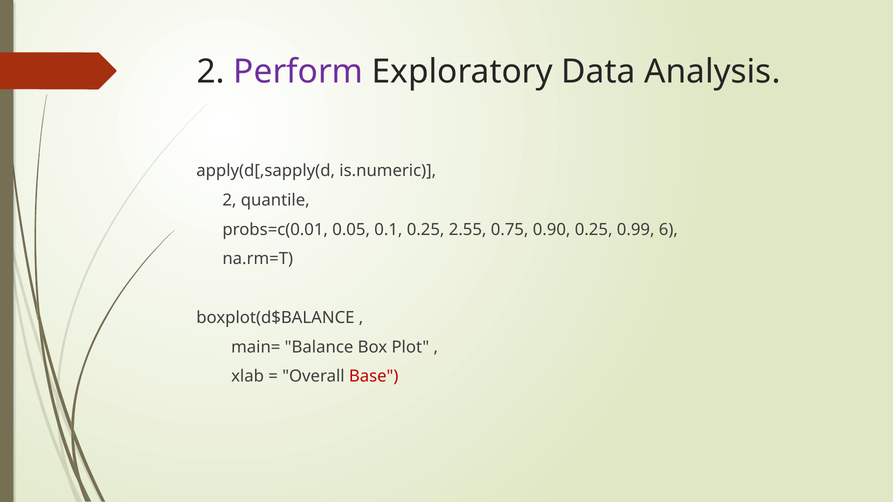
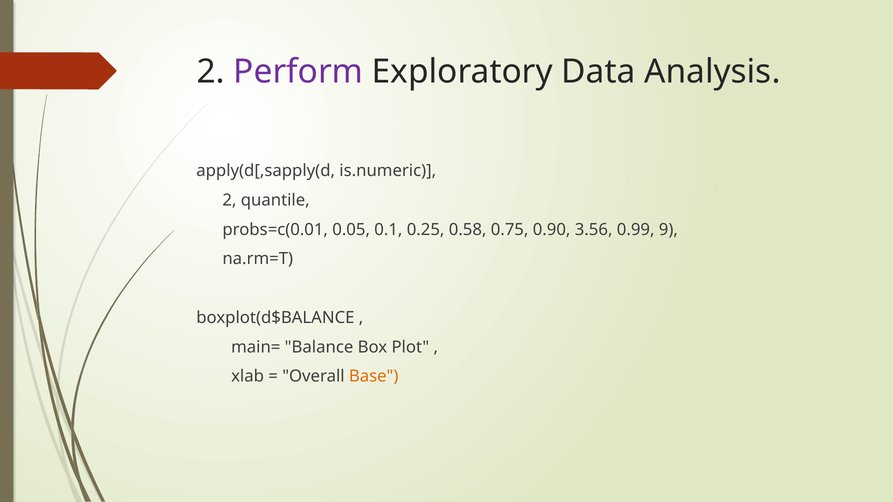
2.55: 2.55 -> 0.58 (468, 230)
0.90 0.25: 0.25 -> 3.56 (594, 230)
6: 6 -> 9 (668, 230)
Base colour: red -> orange (374, 377)
